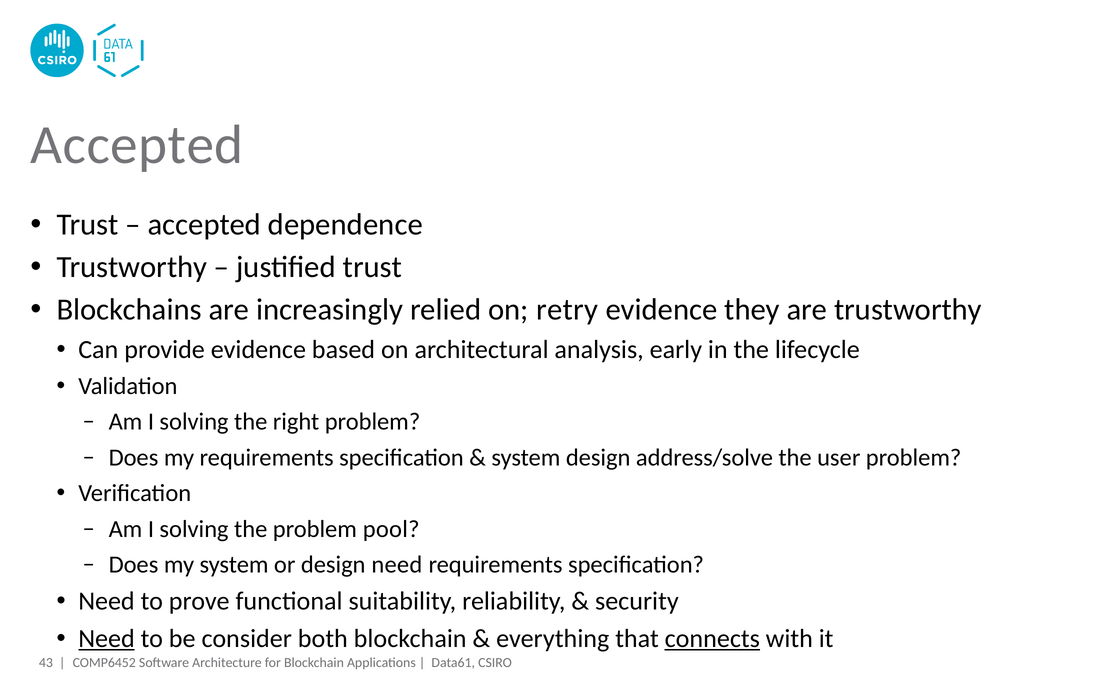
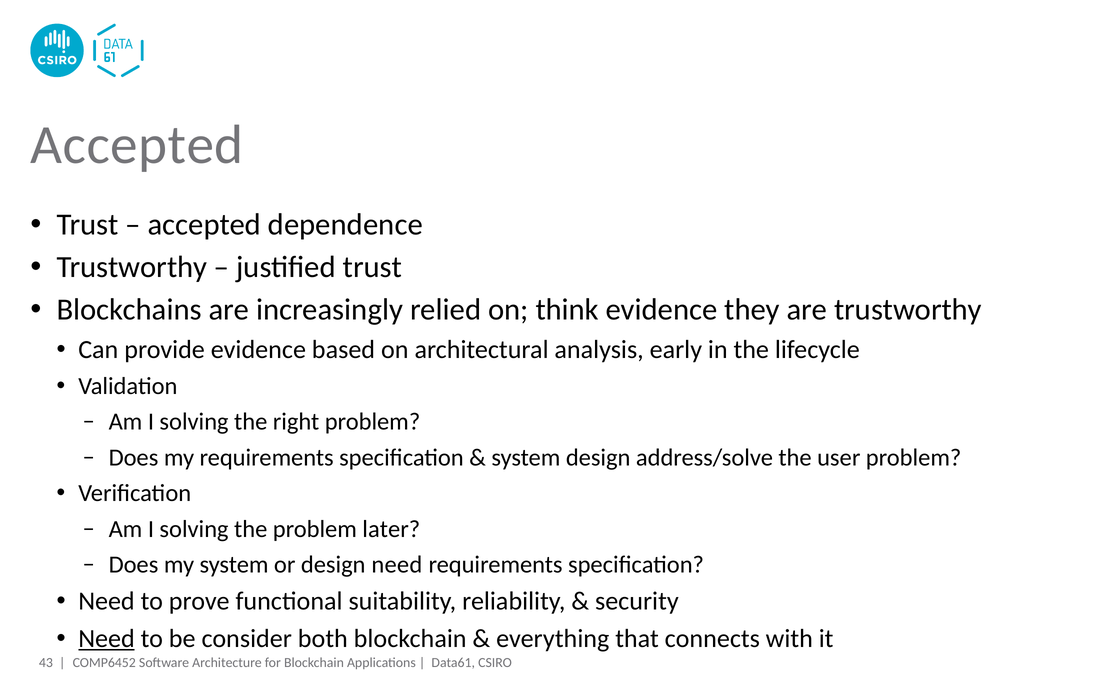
retry: retry -> think (567, 309)
pool: pool -> later (391, 529)
connects underline: present -> none (712, 638)
